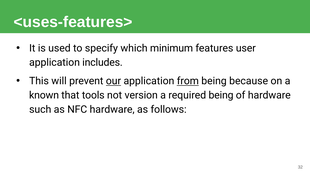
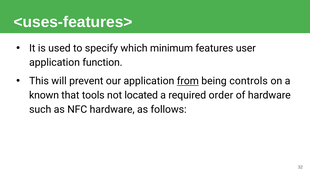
includes: includes -> function (102, 63)
our underline: present -> none (113, 81)
because: because -> controls (249, 81)
version: version -> located (141, 95)
required being: being -> order (221, 95)
